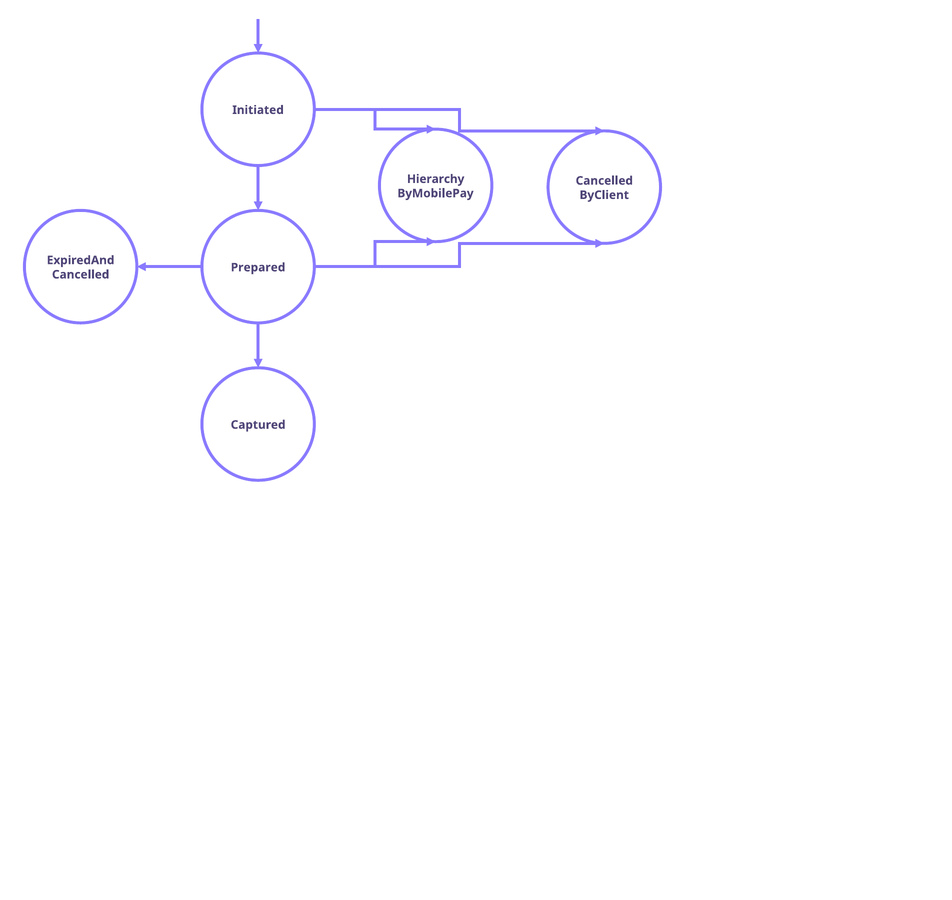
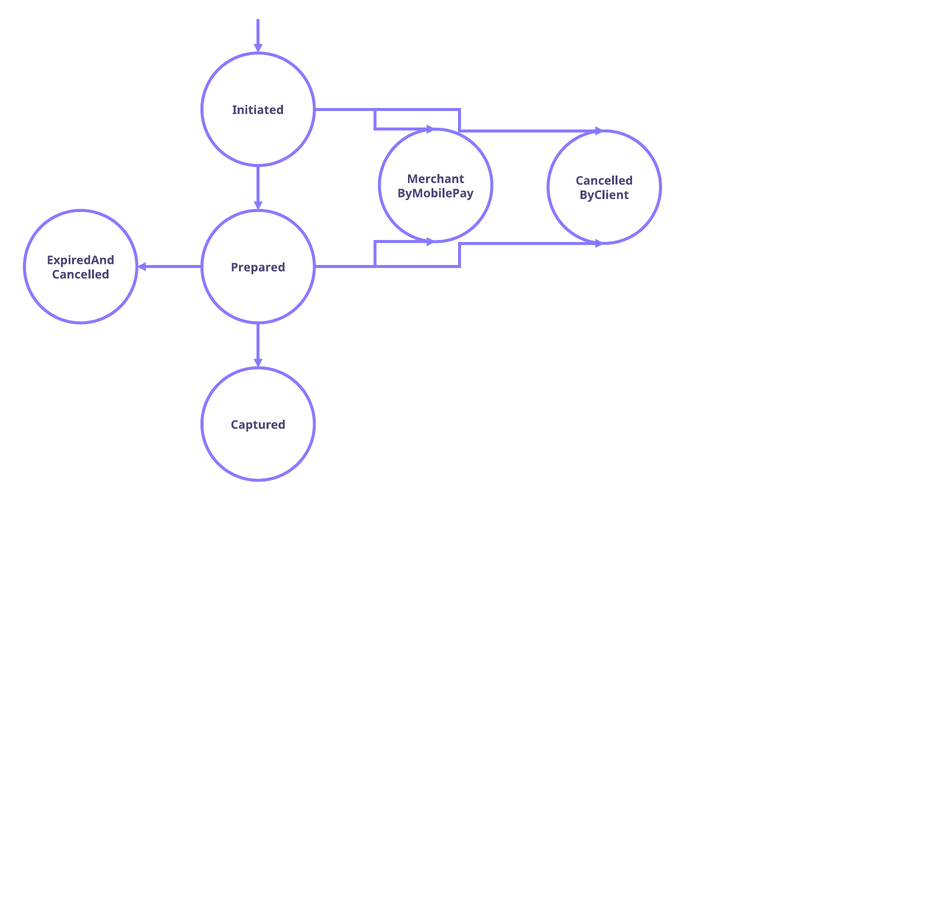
Hierarchy: Hierarchy -> Merchant (436, 179)
